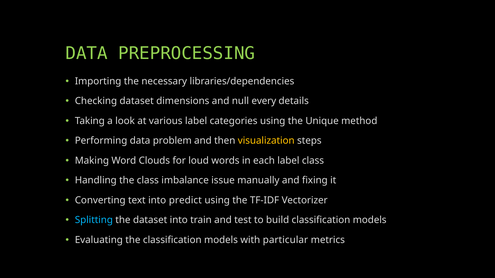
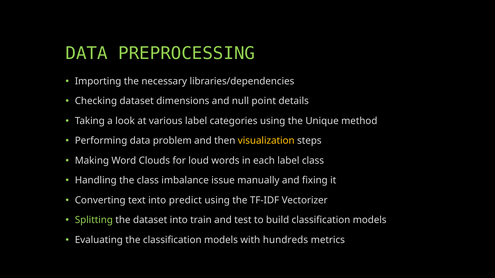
every: every -> point (264, 101)
Splitting colour: light blue -> light green (94, 220)
particular: particular -> hundreds (285, 240)
